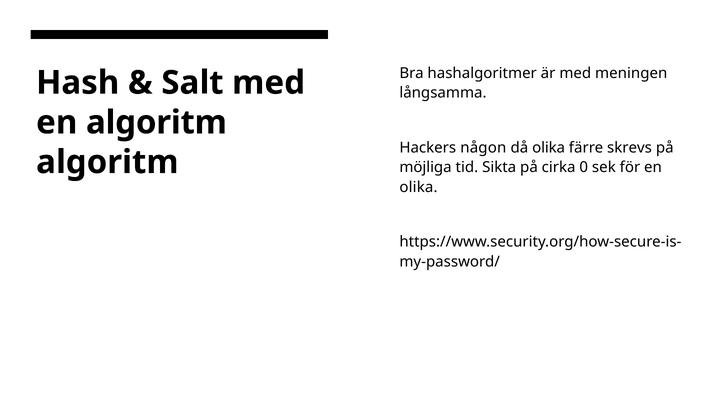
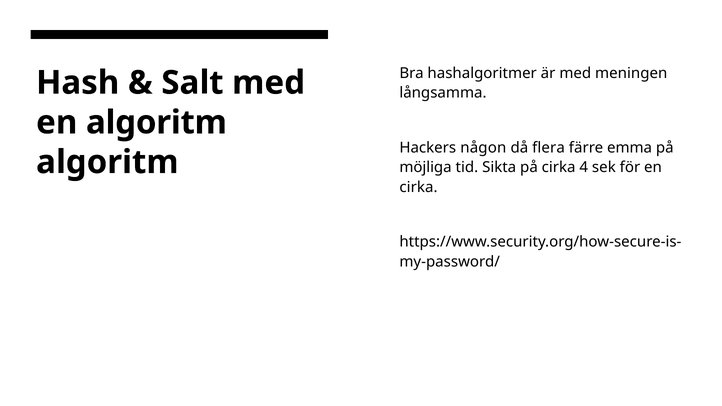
då olika: olika -> flera (549, 148)
skrevs: skrevs -> emma (630, 148)
0: 0 -> 4 (584, 168)
olika: olika -> cirka (419, 187)
